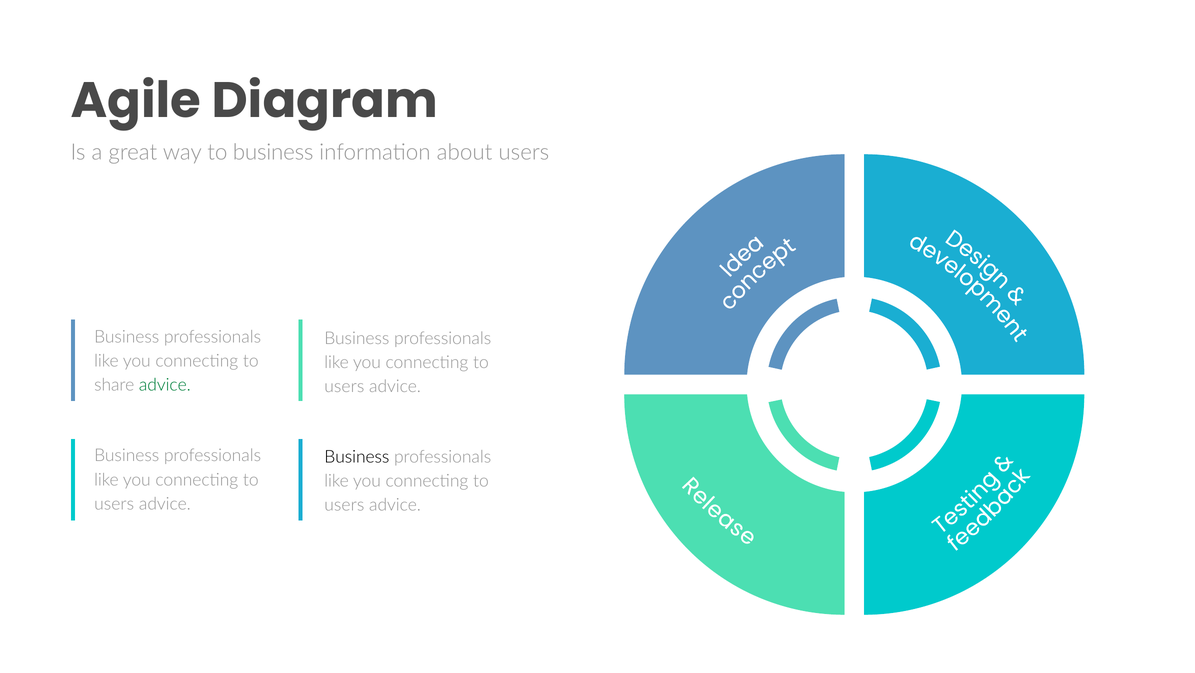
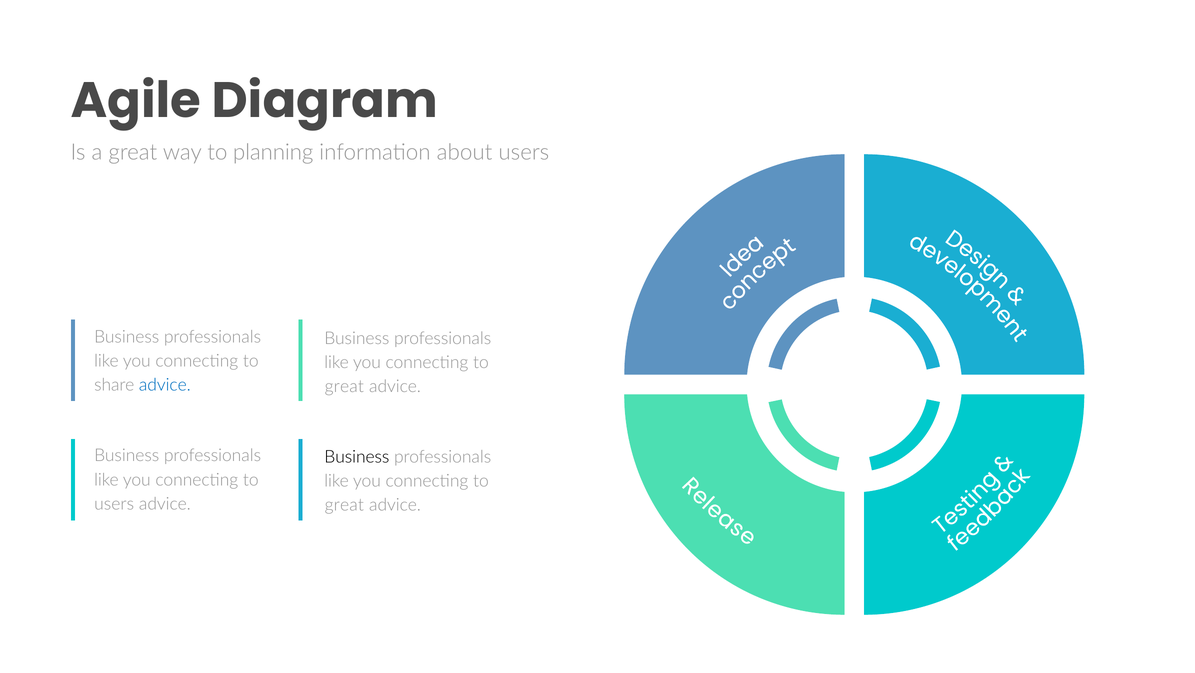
to business: business -> planning (273, 152)
advice colour: green -> blue (165, 385)
users: users -> great (344, 386)
users: users -> great (344, 505)
